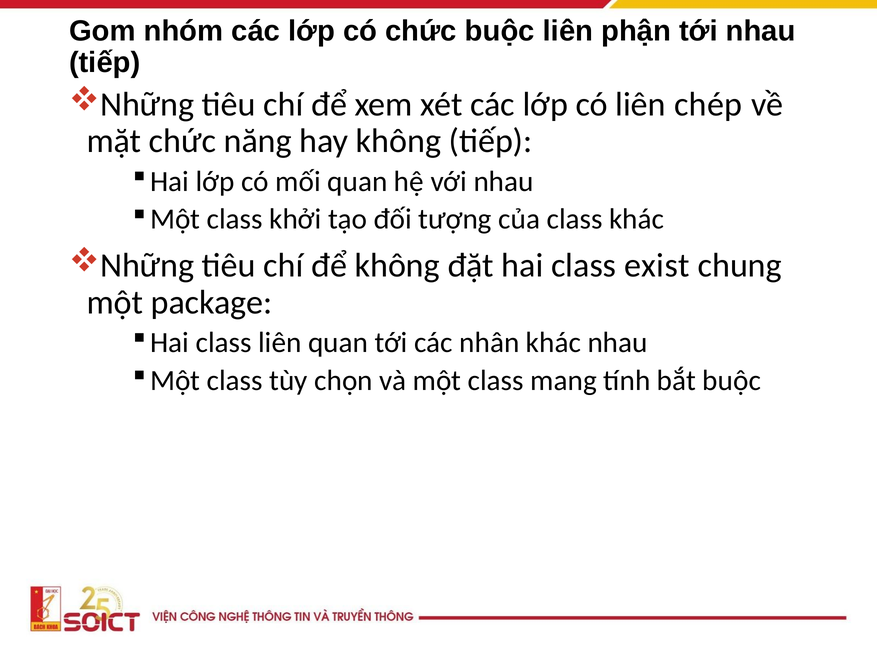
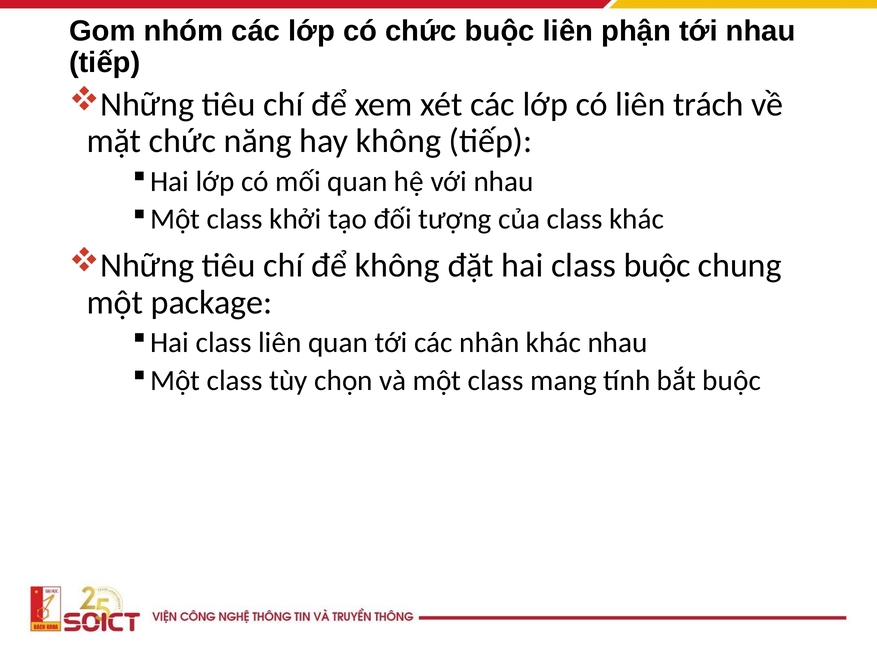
chép: chép -> trách (709, 104)
class exist: exist -> buộc (657, 265)
